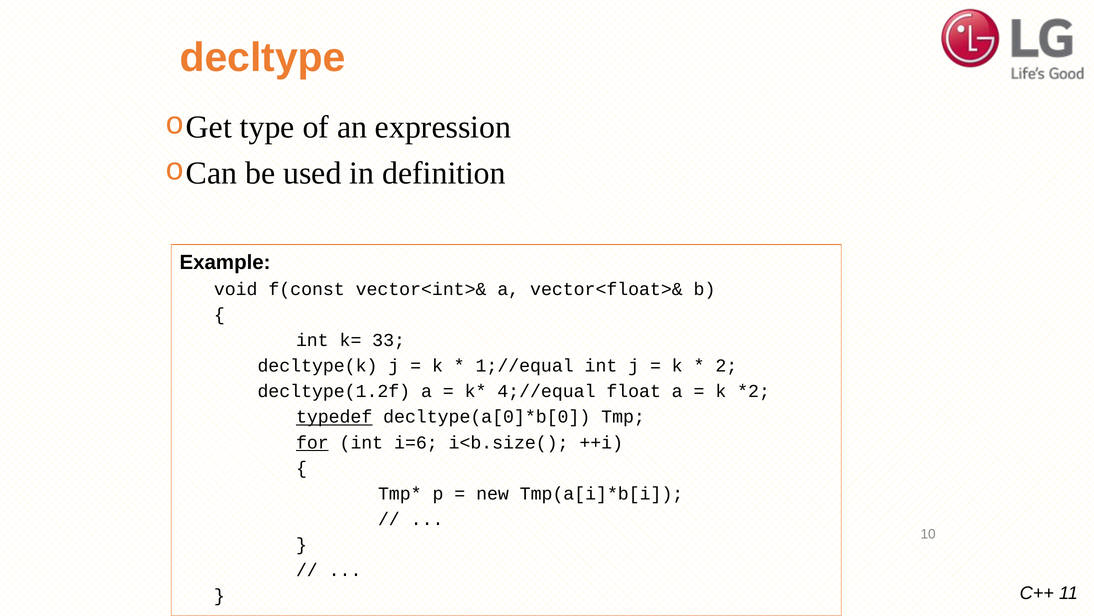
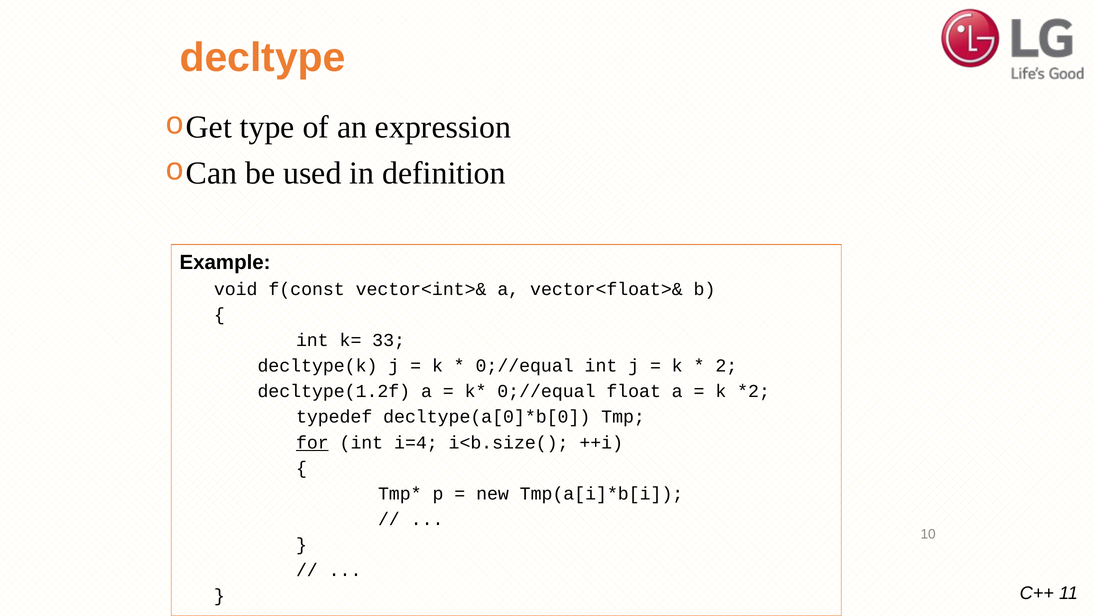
1;//equal: 1;//equal -> 0;//equal (525, 366)
4;//equal: 4;//equal -> 0;//equal (546, 391)
typedef underline: present -> none (334, 417)
i=6: i=6 -> i=4 (416, 442)
